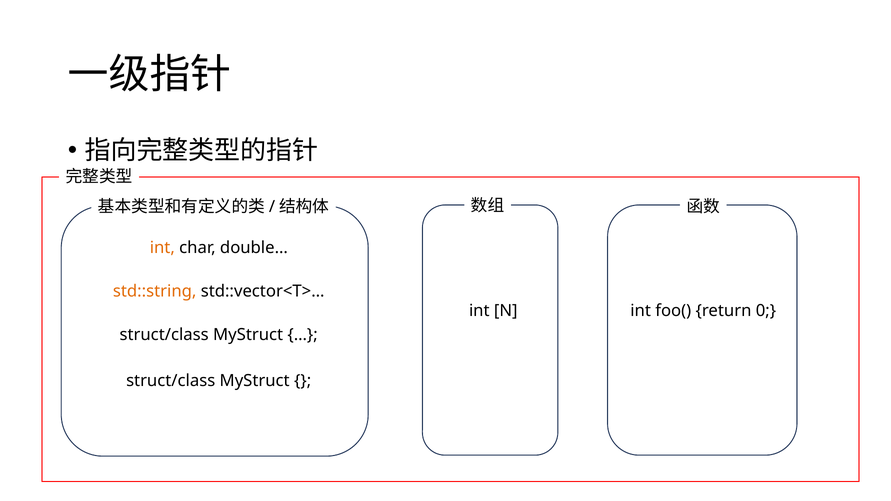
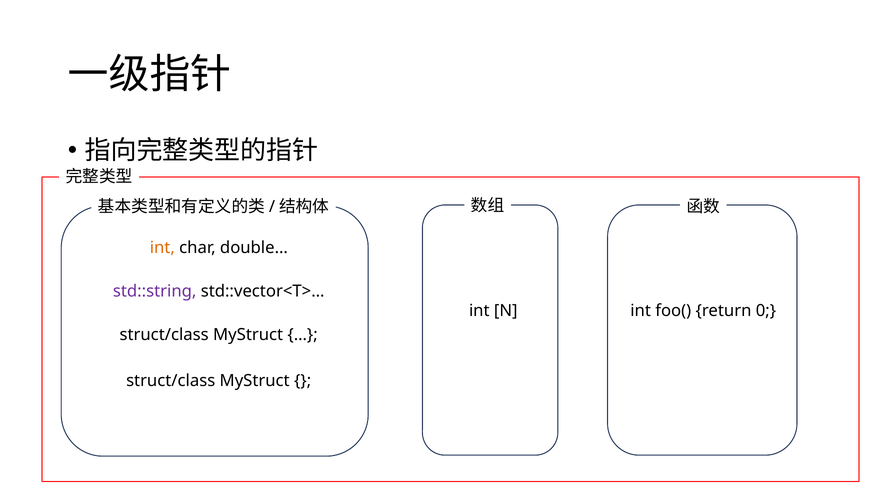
std::string colour: orange -> purple (155, 291)
